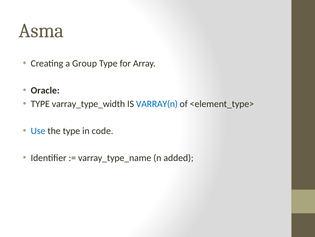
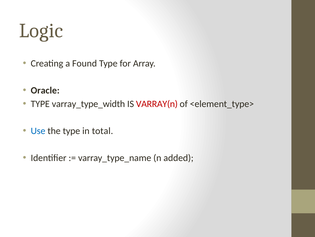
Asma: Asma -> Logic (41, 31)
Group: Group -> Found (85, 63)
VARRAY(n colour: blue -> red (157, 104)
code: code -> total (103, 130)
